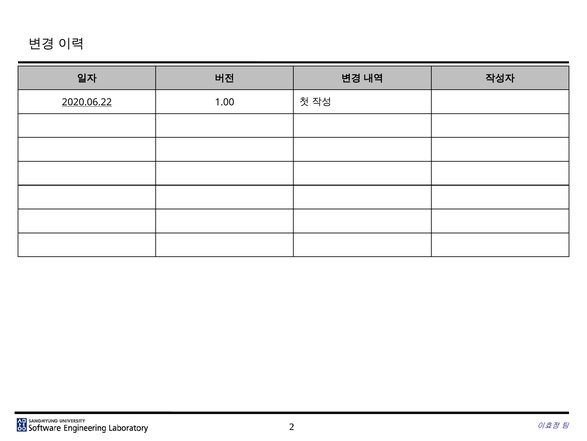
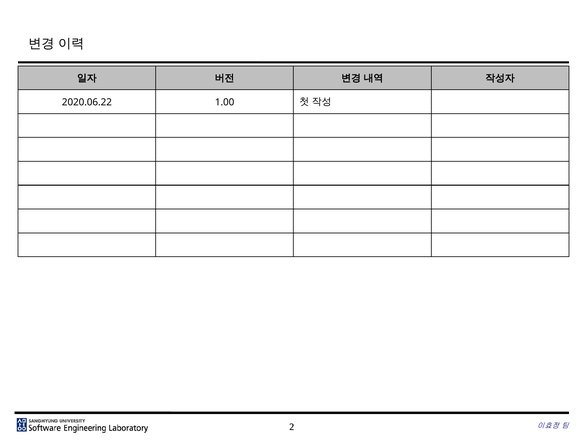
2020.06.22 underline: present -> none (87, 102)
